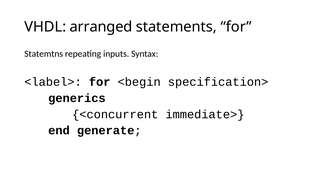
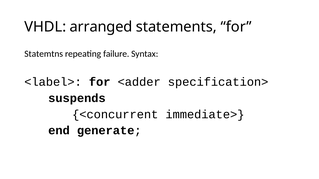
inputs: inputs -> failure (116, 54)
<begin: <begin -> <adder (139, 82)
generics: generics -> suspends (77, 98)
